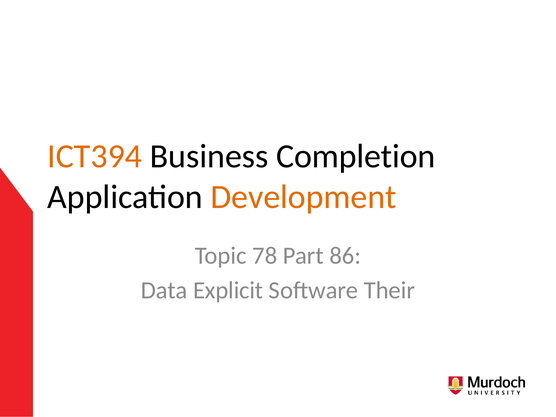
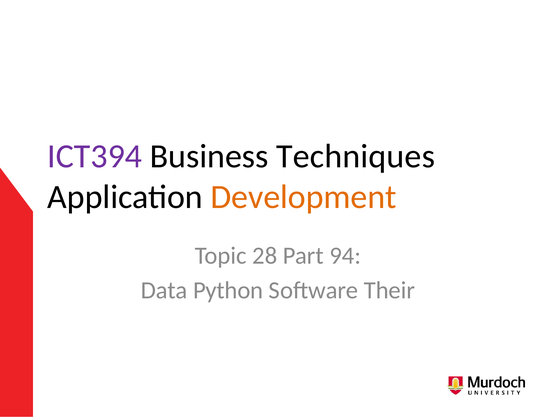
ICT394 colour: orange -> purple (95, 156)
Completion: Completion -> Techniques (356, 156)
78: 78 -> 28 (265, 256)
86: 86 -> 94 (345, 256)
Explicit: Explicit -> Python (228, 290)
